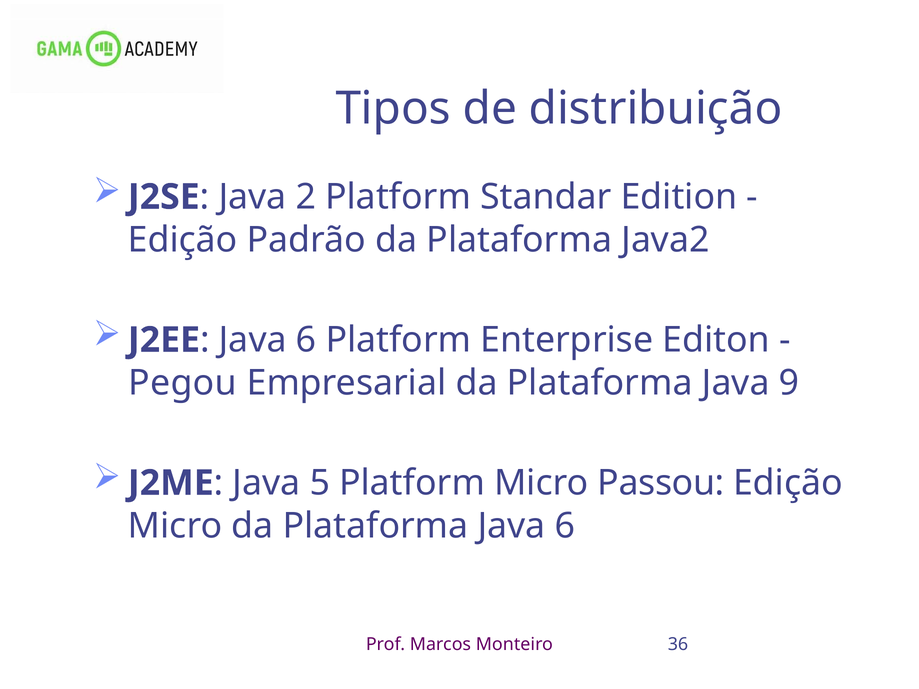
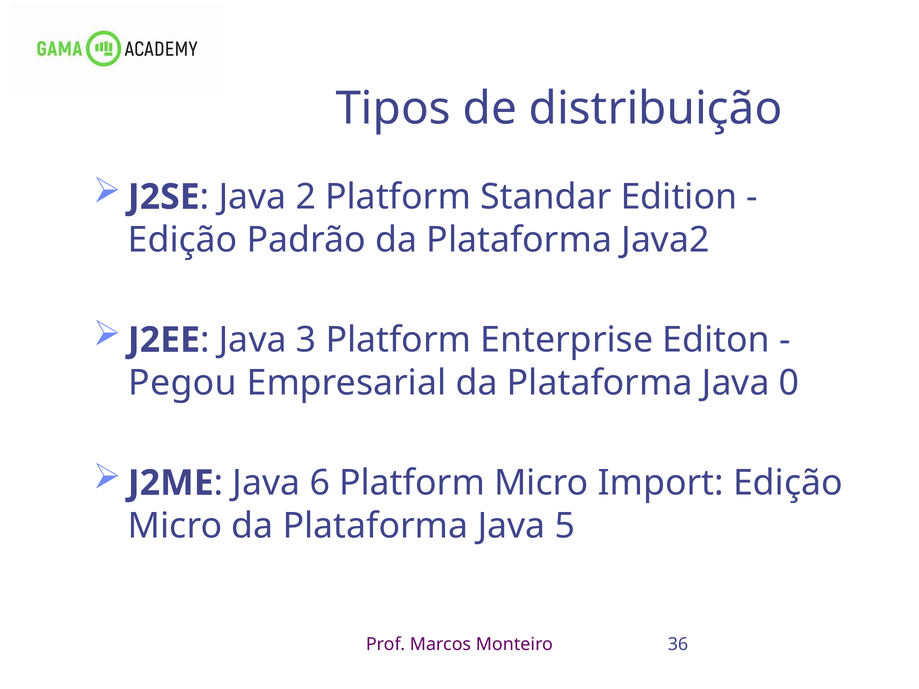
6: 6 -> 3 (306, 340)
9: 9 -> 0 (789, 383)
5: 5 -> 6 (320, 483)
Passou: Passou -> Import (661, 483)
Plataforma Java 6: 6 -> 5 (565, 526)
